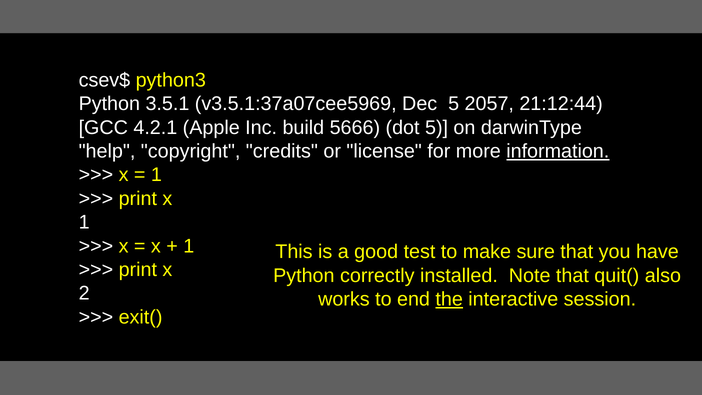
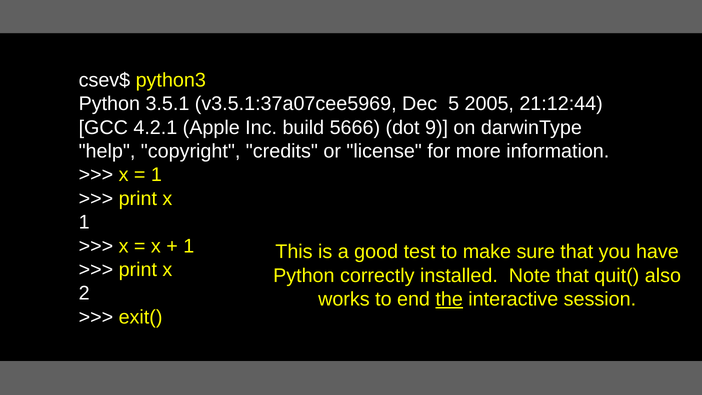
2057: 2057 -> 2005 (489, 104)
dot 5: 5 -> 9 (437, 127)
information underline: present -> none (558, 151)
